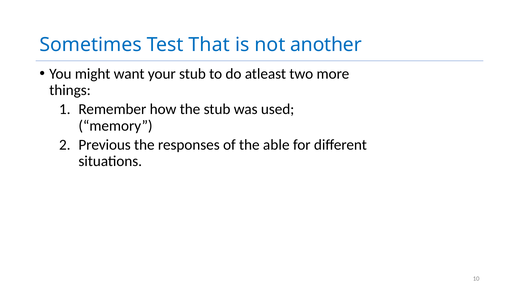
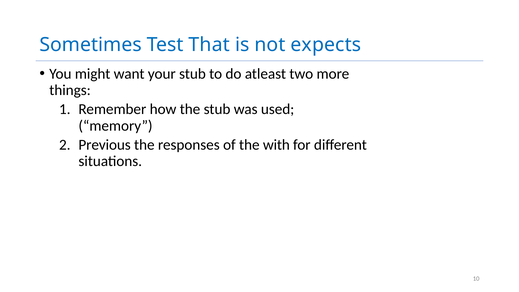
another: another -> expects (326, 45)
able: able -> with (276, 145)
